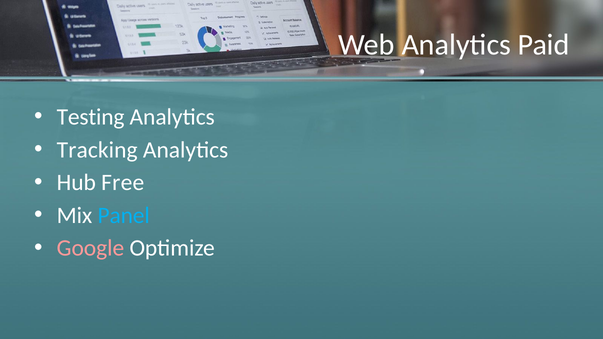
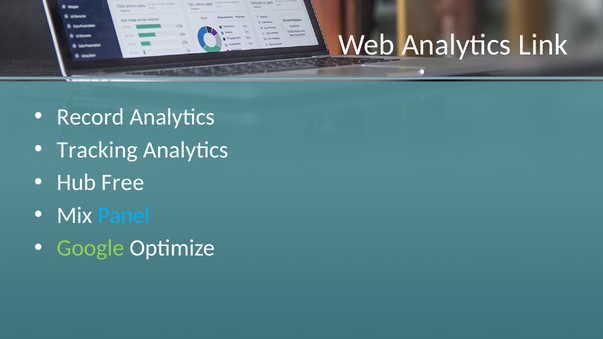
Paid: Paid -> Link (543, 45)
Testing: Testing -> Record (90, 117)
Google colour: pink -> light green (91, 248)
